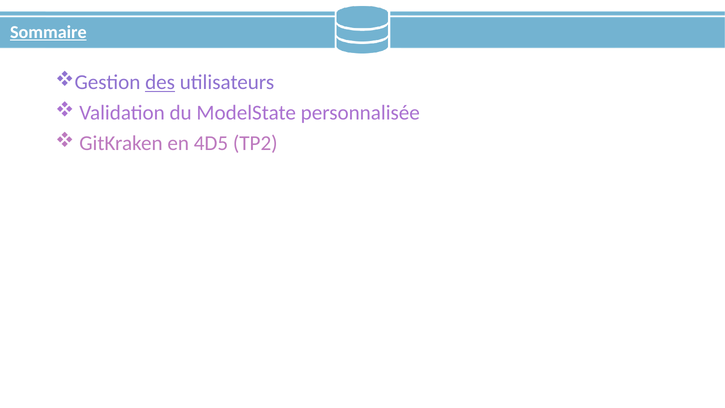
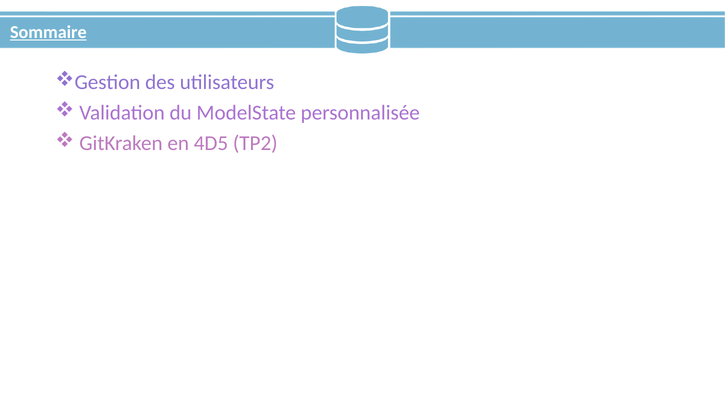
des underline: present -> none (160, 82)
